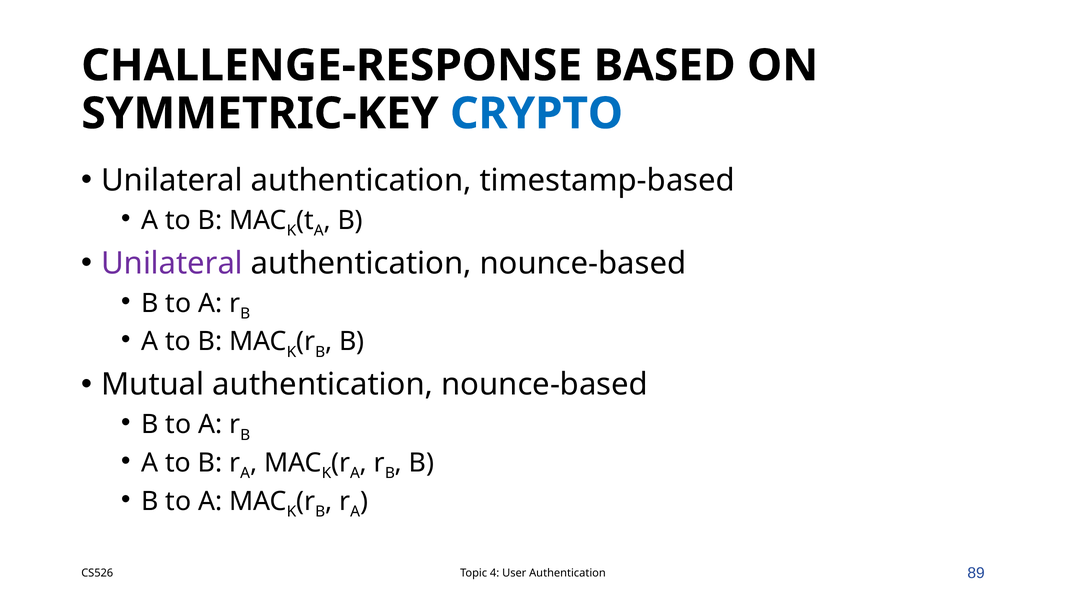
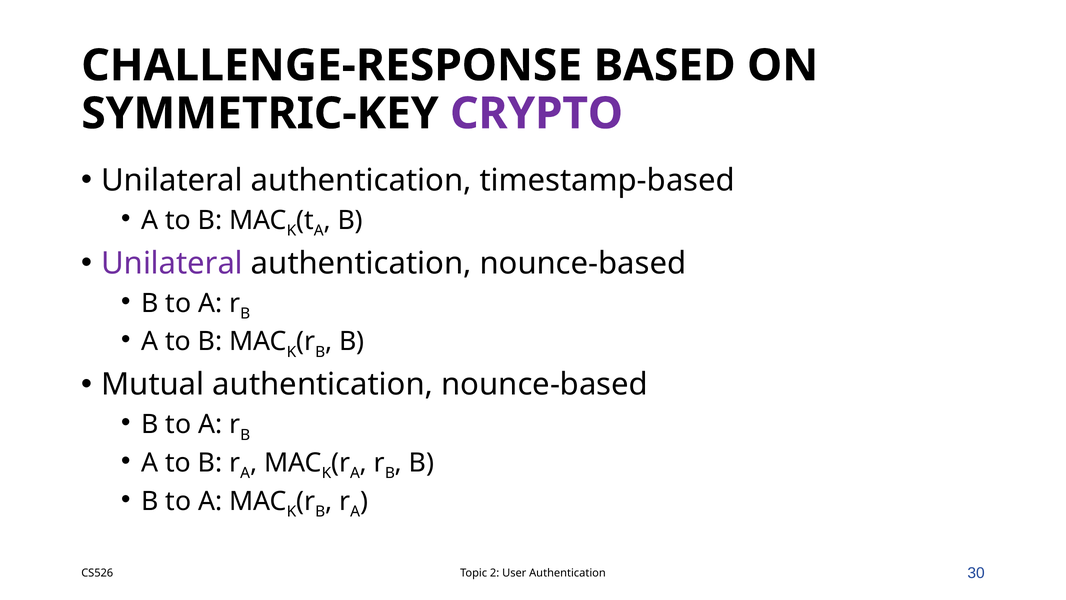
CRYPTO colour: blue -> purple (537, 114)
4: 4 -> 2 (495, 572)
89: 89 -> 30 (976, 573)
